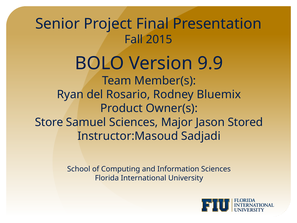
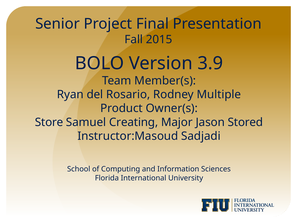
9.9: 9.9 -> 3.9 (210, 63)
Bluemix: Bluemix -> Multiple (219, 94)
Samuel Sciences: Sciences -> Creating (134, 122)
